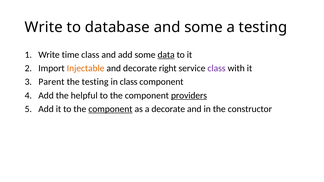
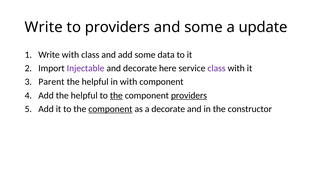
to database: database -> providers (117, 27)
a testing: testing -> update (263, 27)
Write time: time -> with (70, 55)
data underline: present -> none (166, 55)
Injectable colour: orange -> purple (86, 68)
right: right -> here (168, 68)
testing: testing -> helpful (95, 82)
in class: class -> with (129, 82)
the underline: none -> present (116, 96)
